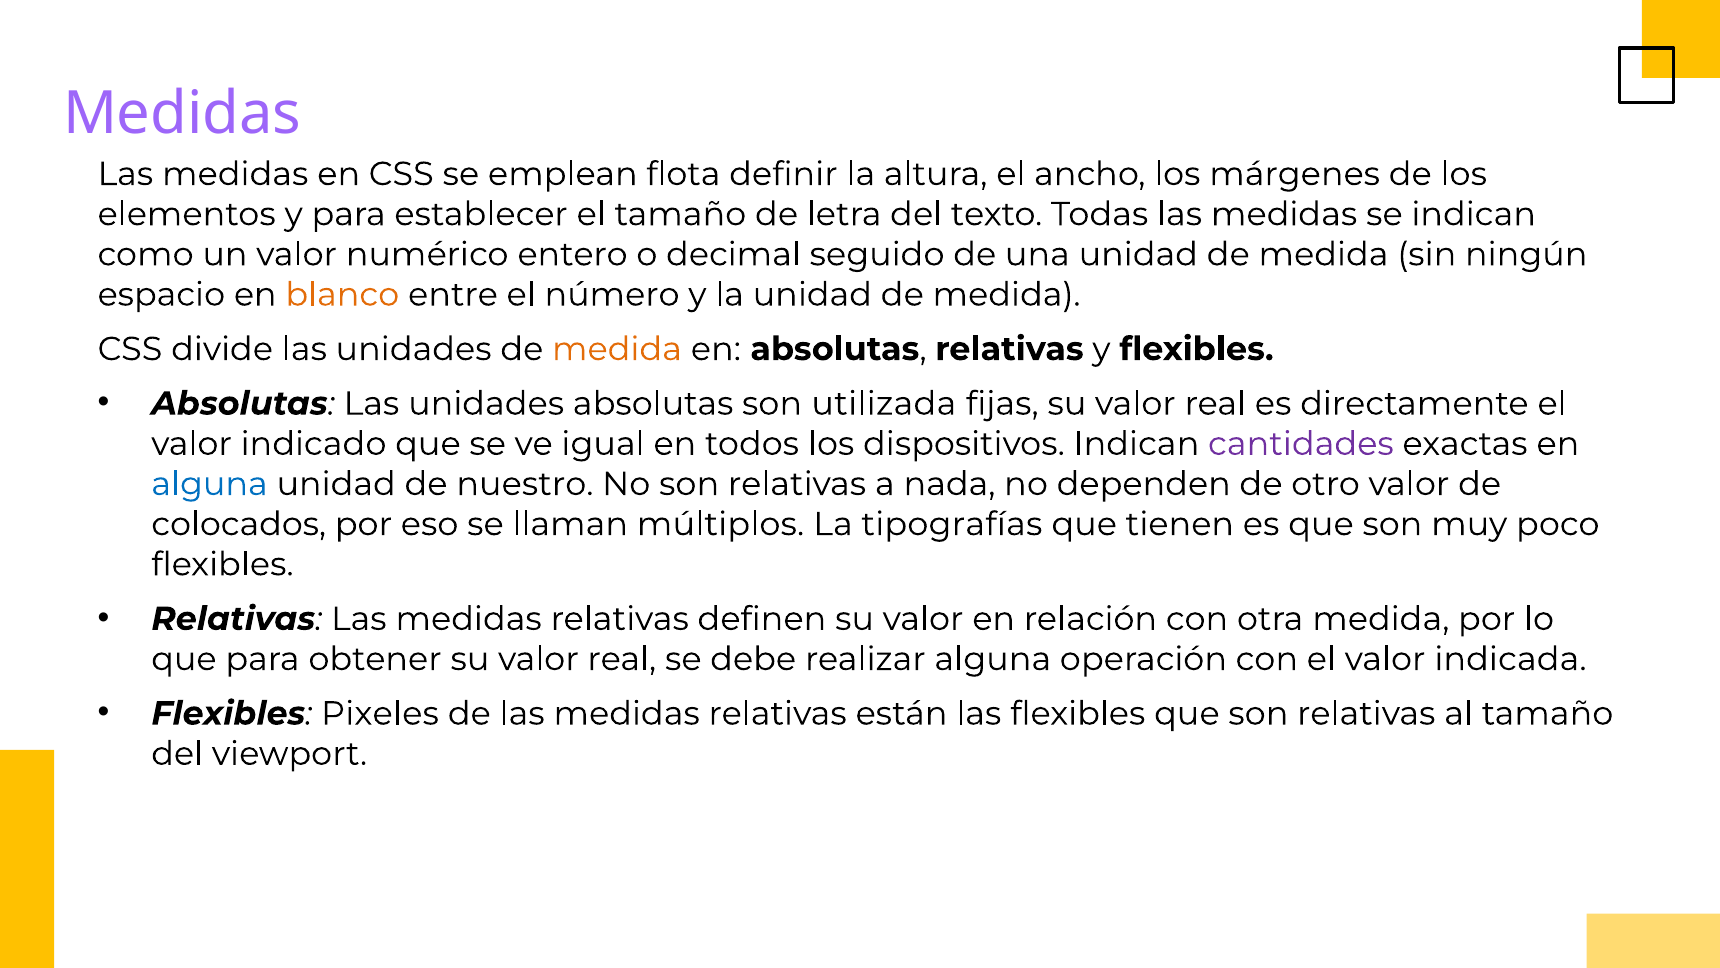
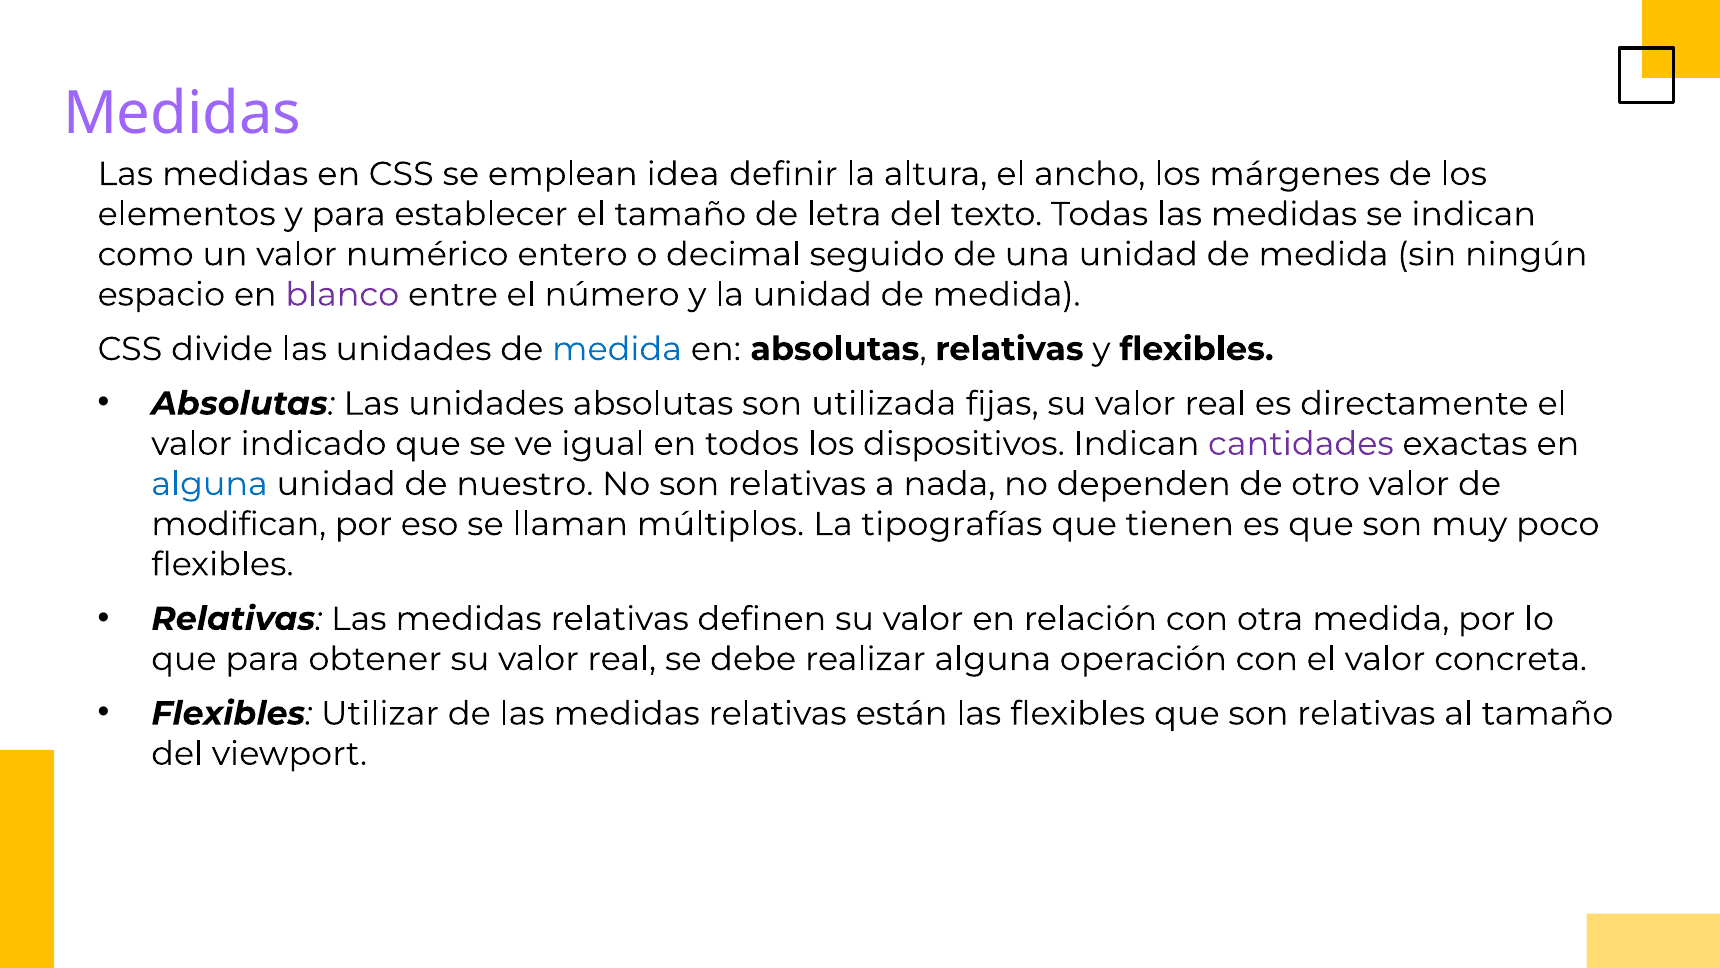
flota: flota -> idea (683, 174)
blanco colour: orange -> purple (342, 294)
medida colour: orange -> blue (617, 349)
colocados: colocados -> modifican (239, 524)
indicada: indicada -> concreta (1511, 659)
Pixeles: Pixeles -> Utilizar (380, 713)
